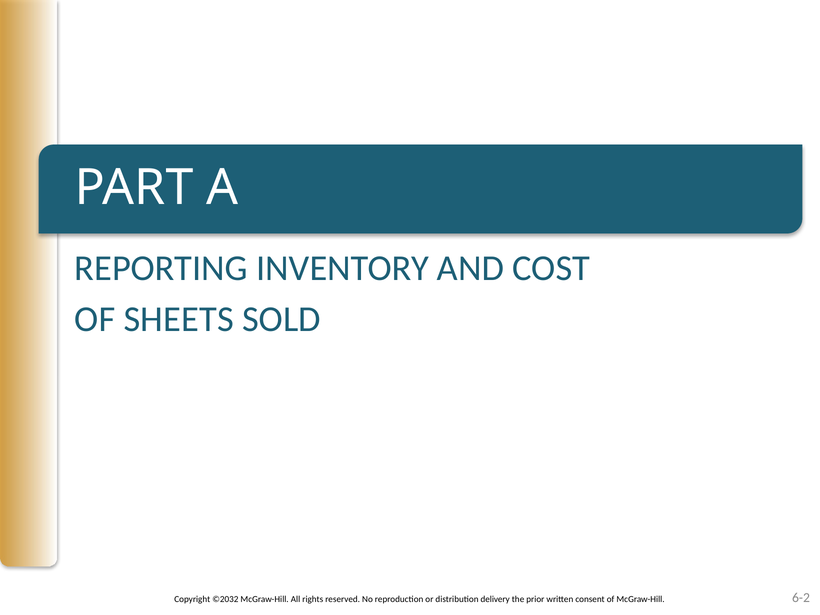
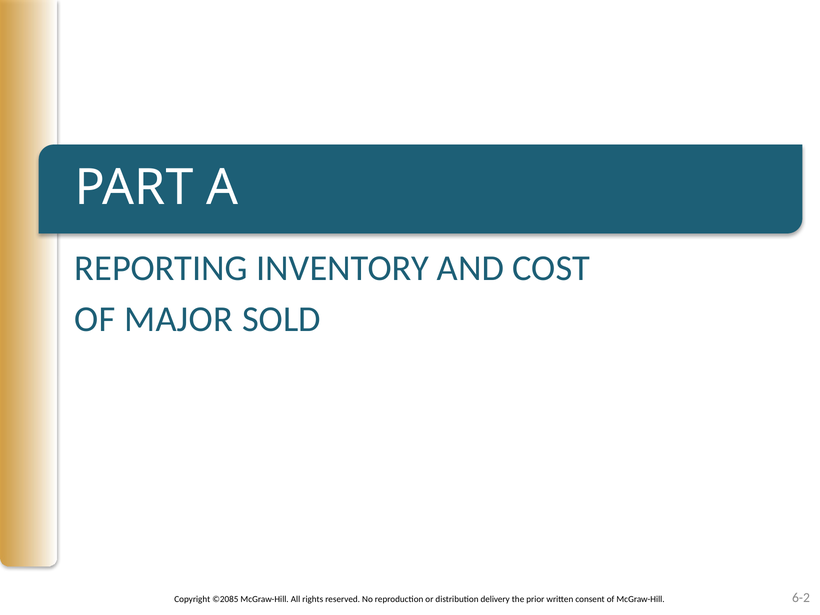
SHEETS: SHEETS -> MAJOR (179, 319)
©2032: ©2032 -> ©2085 (225, 599)
